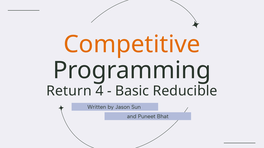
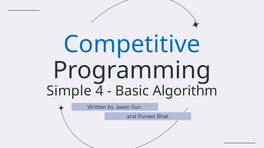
Competitive colour: orange -> blue (132, 44)
Return: Return -> Simple (69, 91)
Reducible: Reducible -> Algorithm (185, 91)
